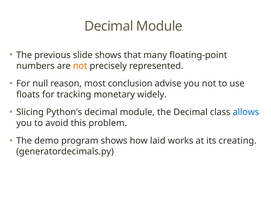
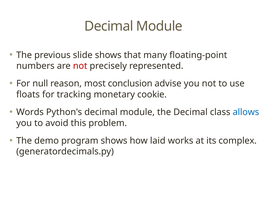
not colour: orange -> red (80, 66)
widely: widely -> cookie (152, 94)
Slicing: Slicing -> Words (30, 112)
creating: creating -> complex (238, 140)
